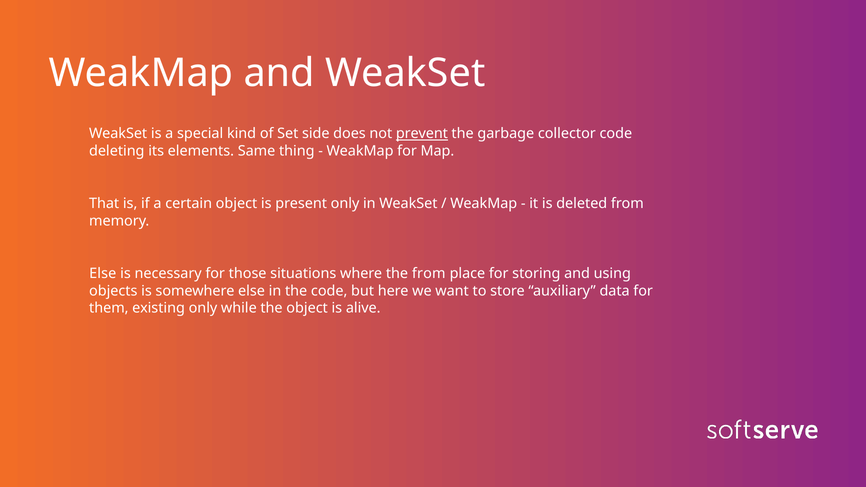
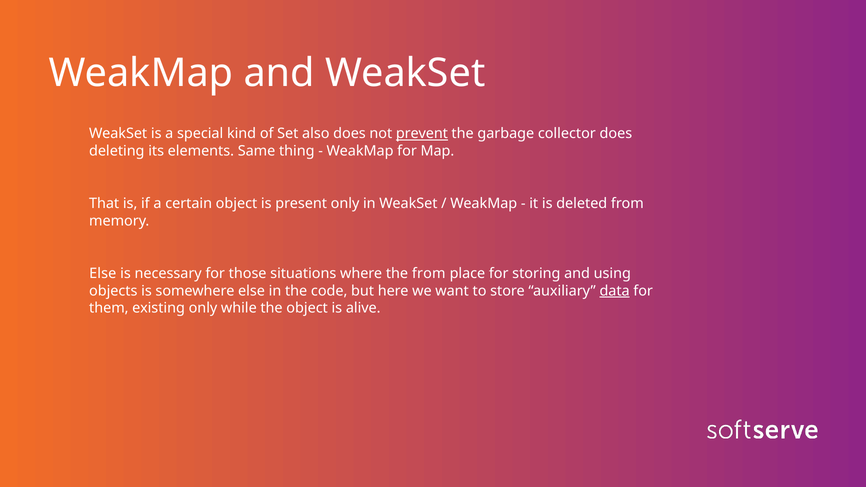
side: side -> also (316, 134)
collector code: code -> does (616, 134)
data underline: none -> present (615, 291)
